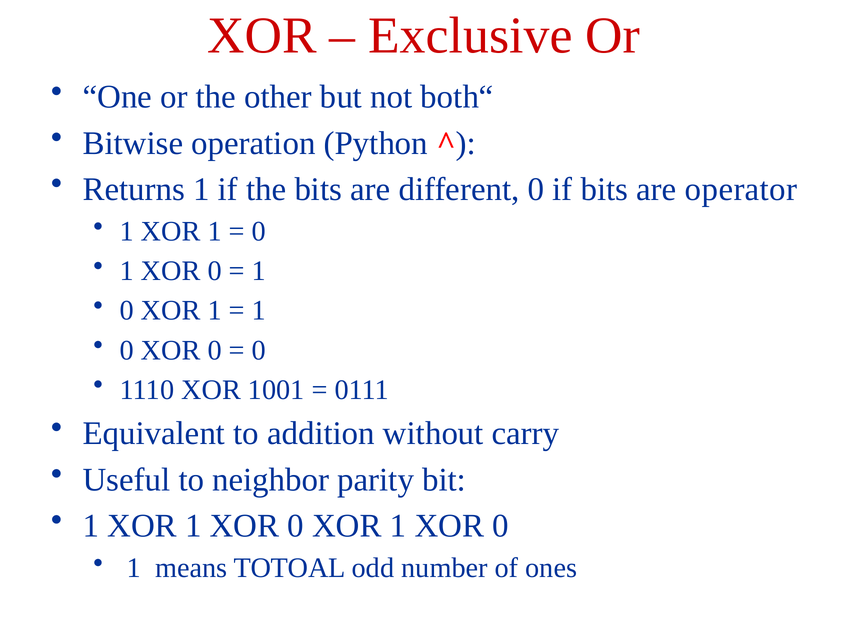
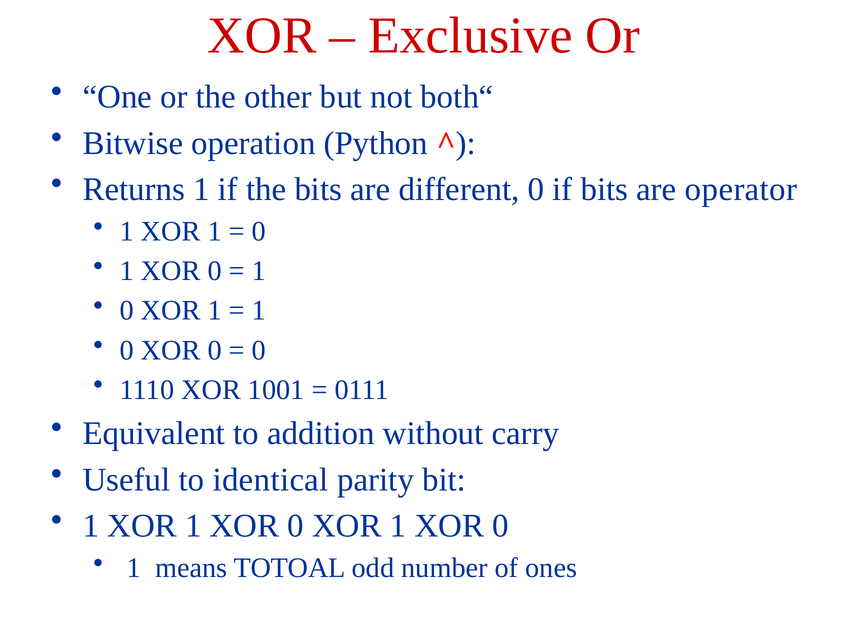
neighbor: neighbor -> identical (271, 480)
